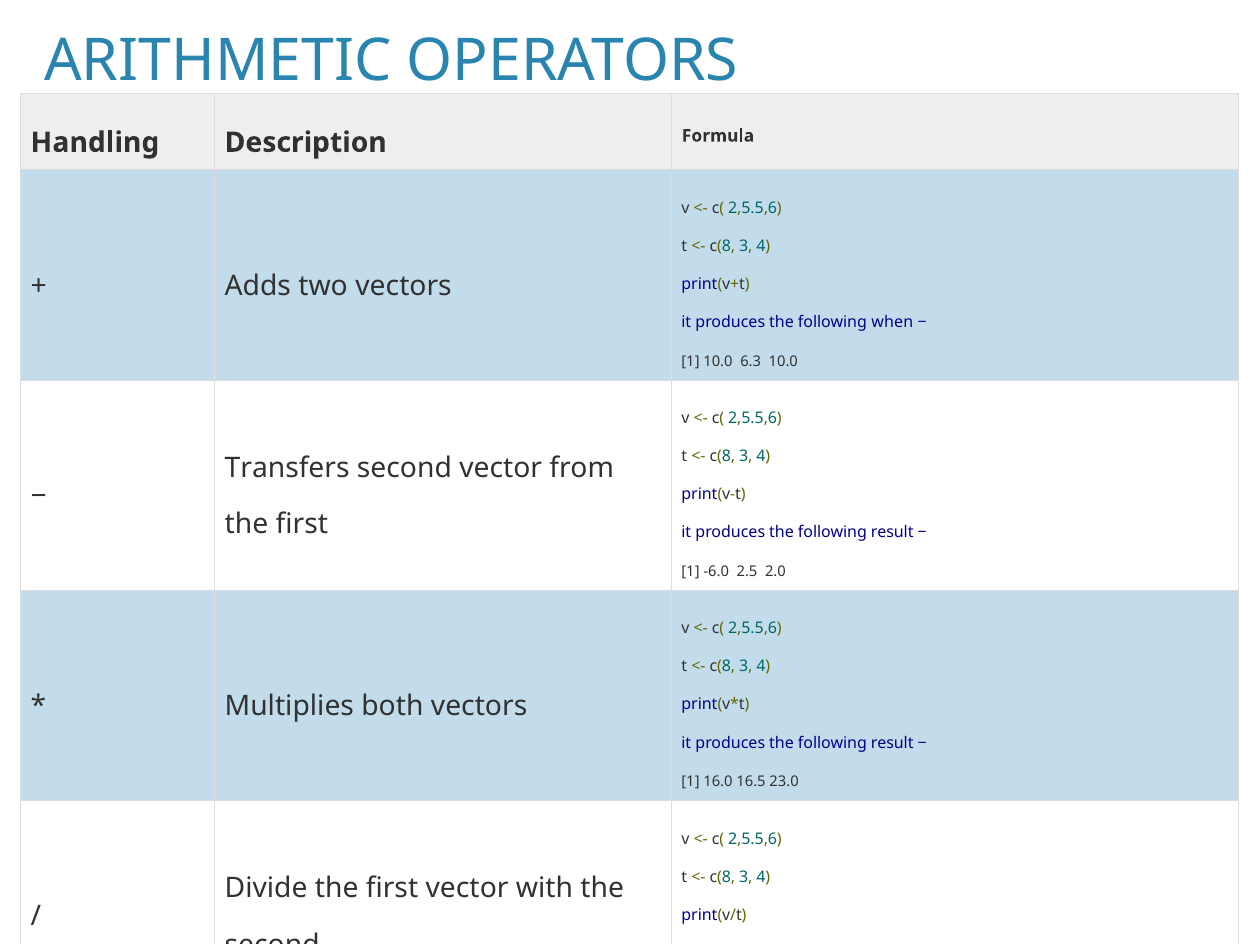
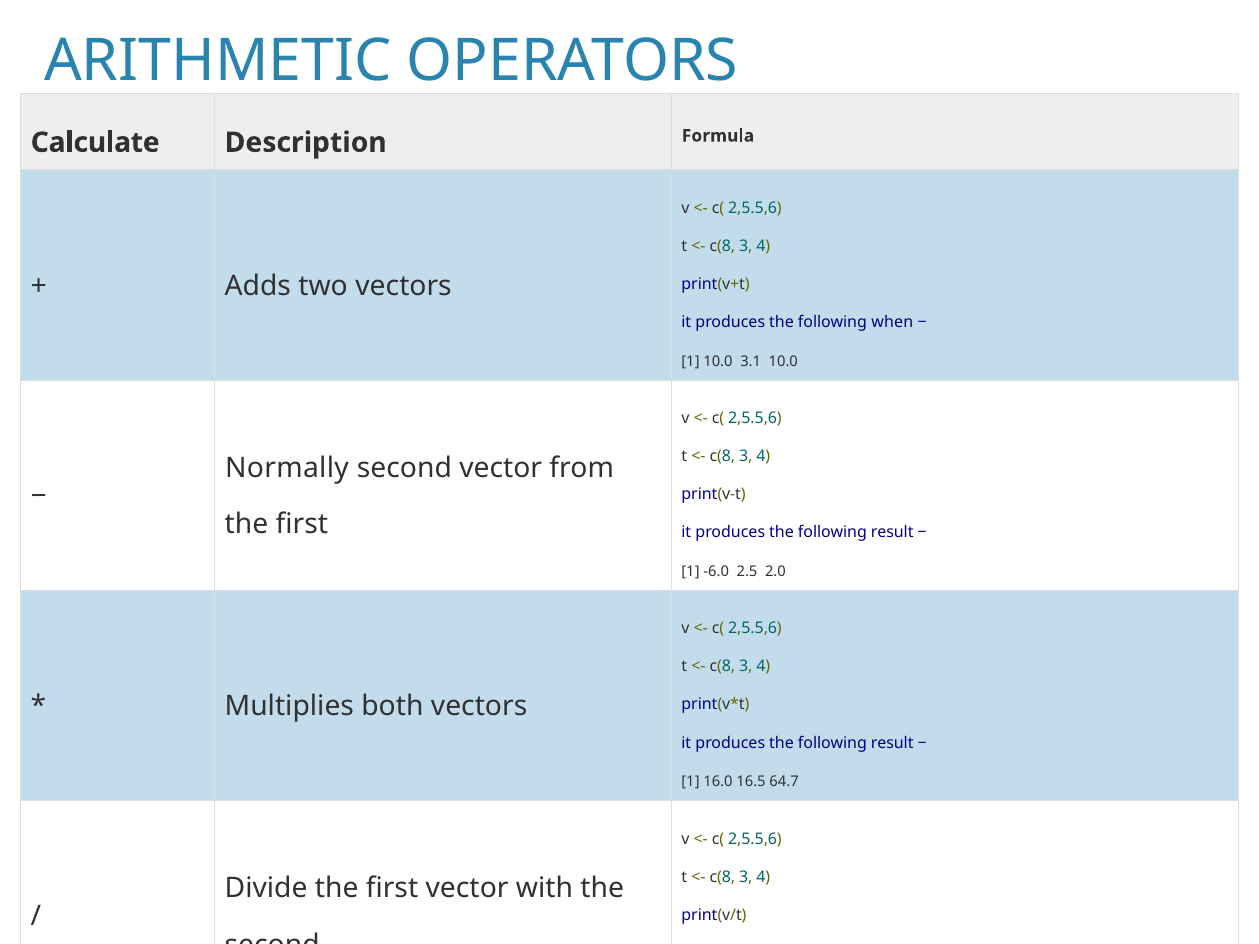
Handling: Handling -> Calculate (95, 143)
6.3: 6.3 -> 3.1 (751, 361)
Transfers: Transfers -> Normally (287, 468)
23.0: 23.0 -> 64.7 (784, 782)
